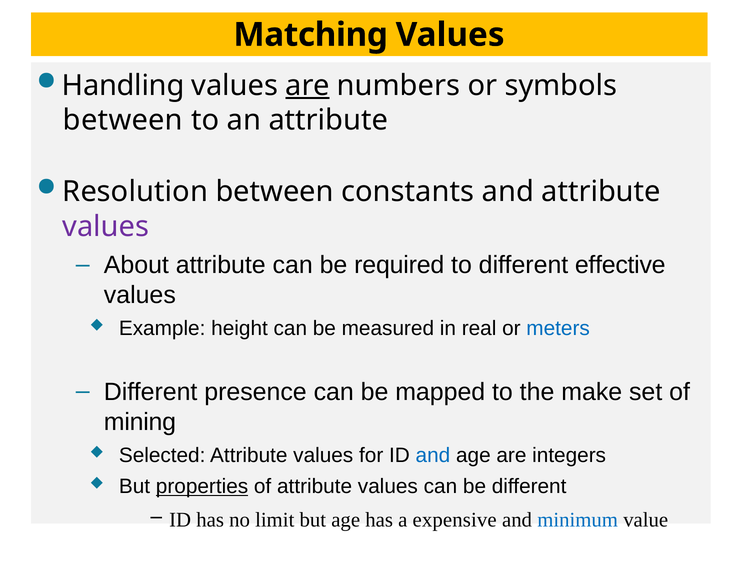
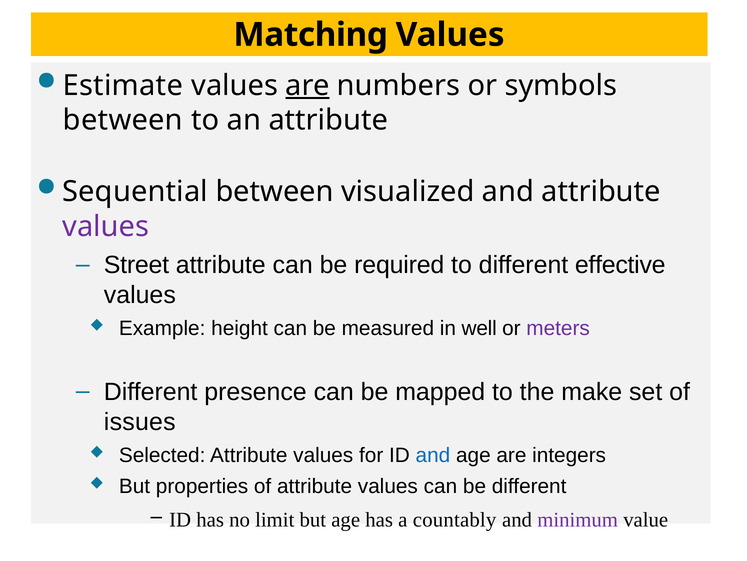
Handling: Handling -> Estimate (123, 85)
Resolution: Resolution -> Sequential (135, 191)
constants: constants -> visualized (408, 191)
About: About -> Street (136, 265)
real: real -> well (479, 328)
meters colour: blue -> purple (558, 328)
mining: mining -> issues (140, 421)
properties underline: present -> none (202, 486)
expensive: expensive -> countably (455, 519)
minimum colour: blue -> purple (578, 519)
